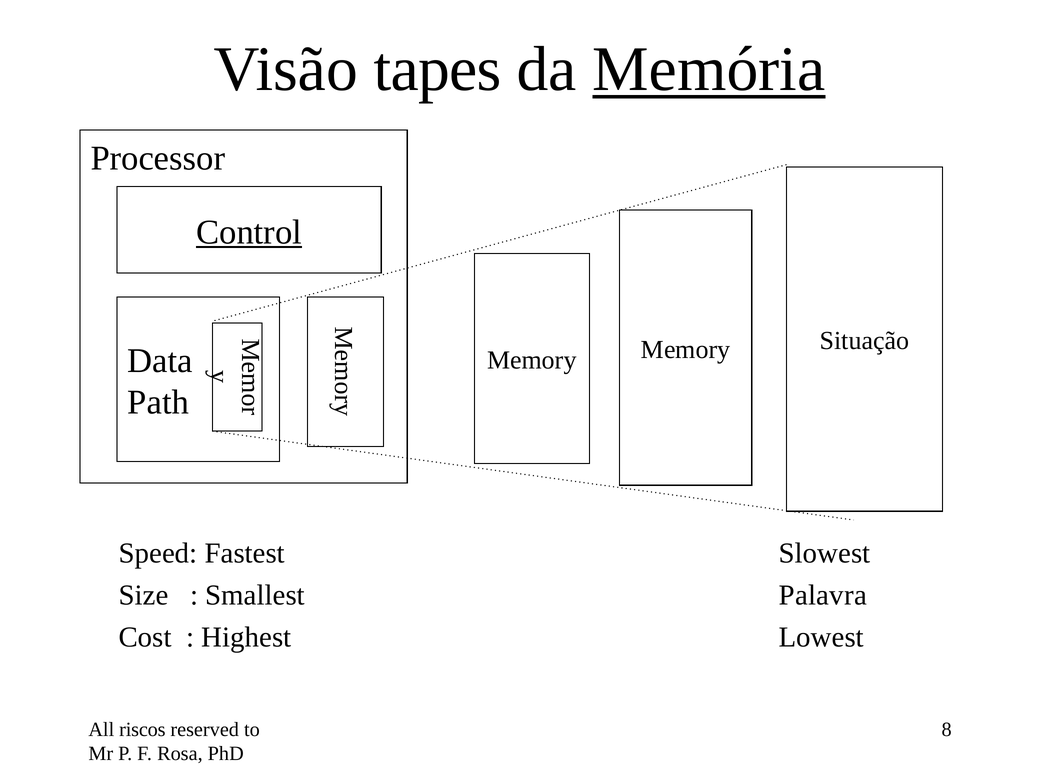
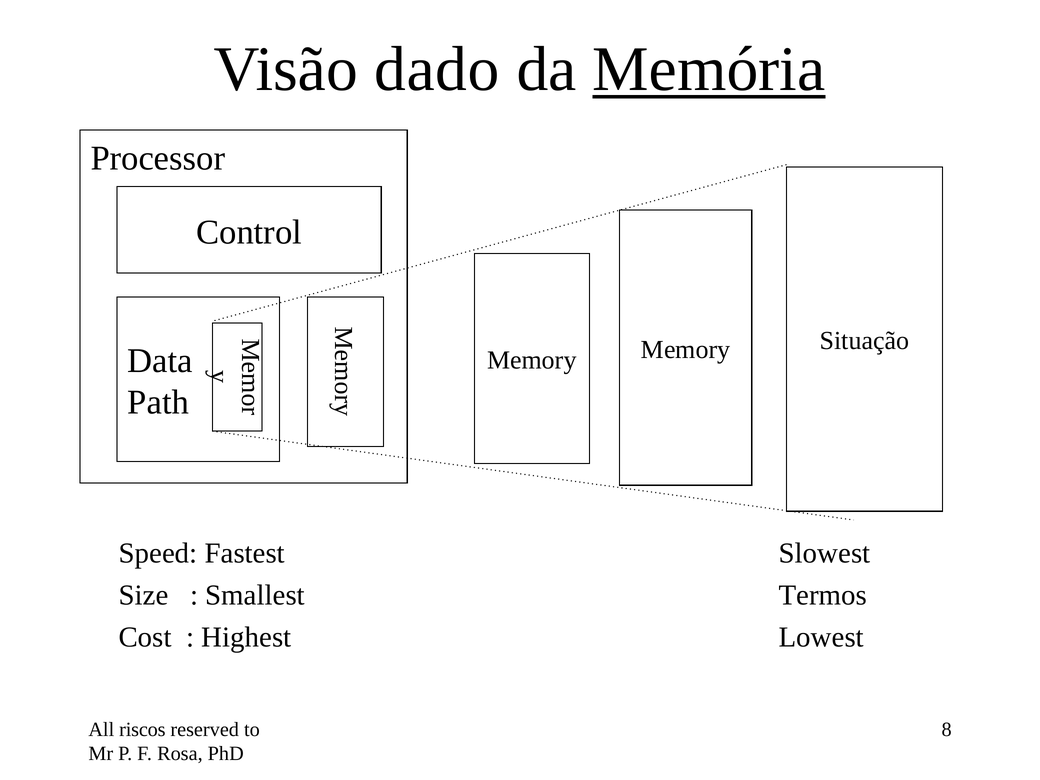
tapes: tapes -> dado (437, 69)
Control underline: present -> none (249, 232)
Palavra: Palavra -> Termos (823, 595)
